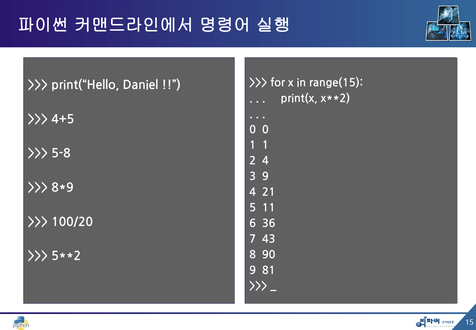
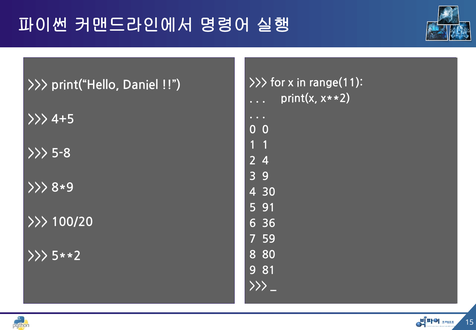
range(15: range(15 -> range(11 (336, 83)
21: 21 -> 30 (269, 192)
11: 11 -> 91 (269, 208)
43: 43 -> 59 (269, 239)
90: 90 -> 80 (269, 254)
